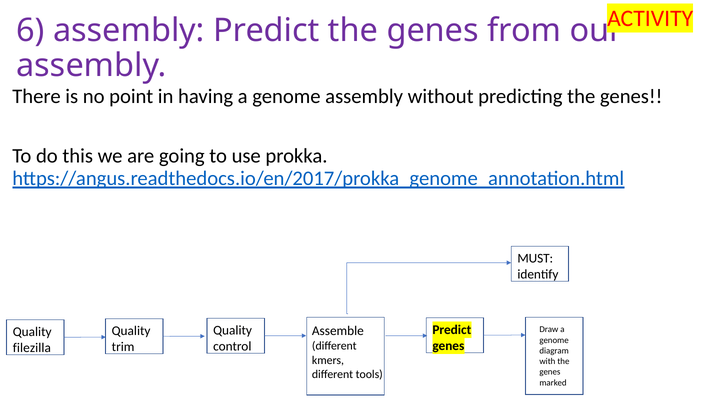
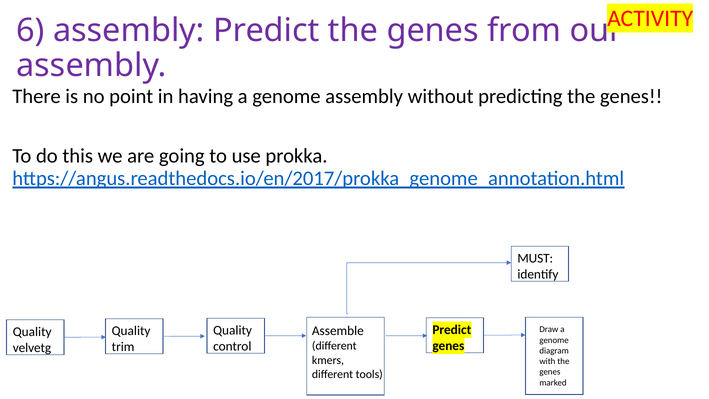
filezilla: filezilla -> velvetg (32, 348)
